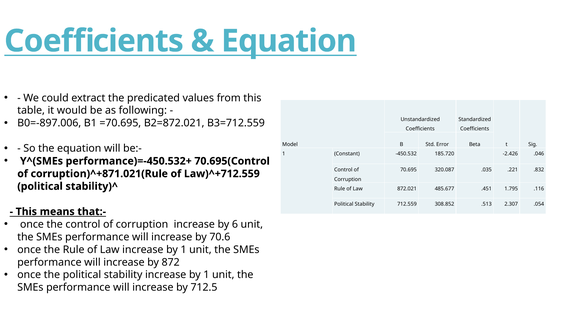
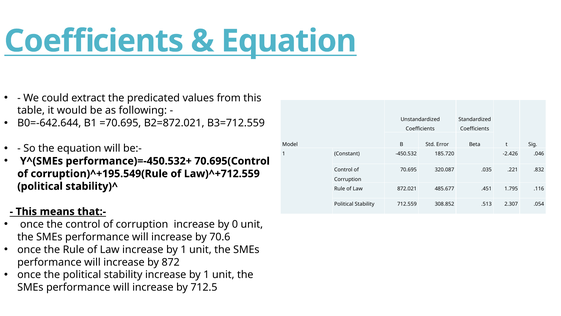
B0=-897.006: B0=-897.006 -> B0=-642.644 (49, 123)
corruption)^+871.021(Rule: corruption)^+871.021(Rule -> corruption)^+195.549(Rule (99, 173)
6: 6 -> 0 (235, 224)
